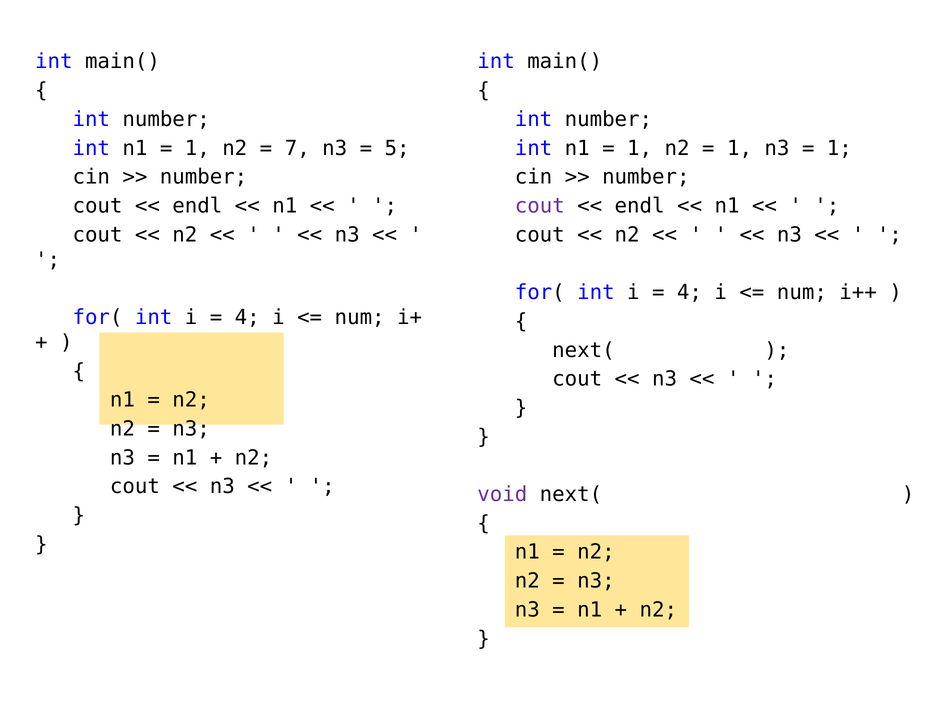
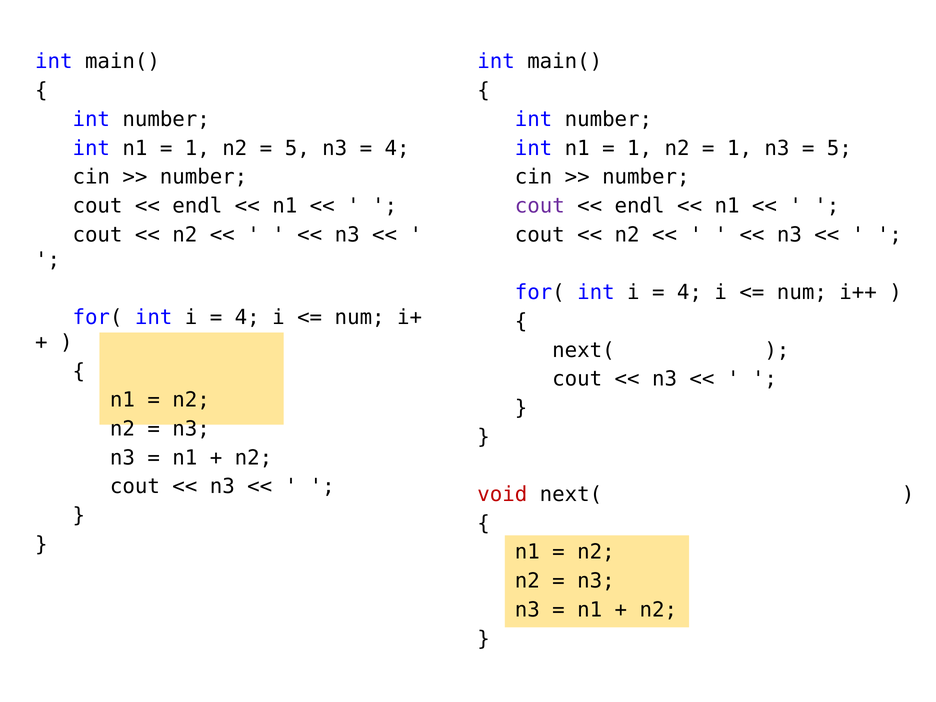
7: 7 -> 5 (297, 148)
5: 5 -> 4 (397, 148)
1: 1 -> 5 (839, 148)
void colour: purple -> red (502, 494)
